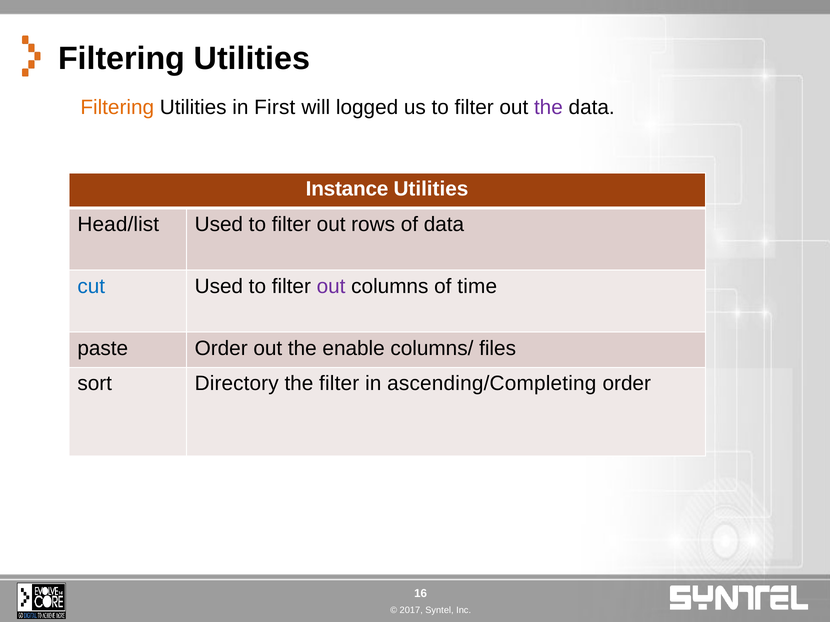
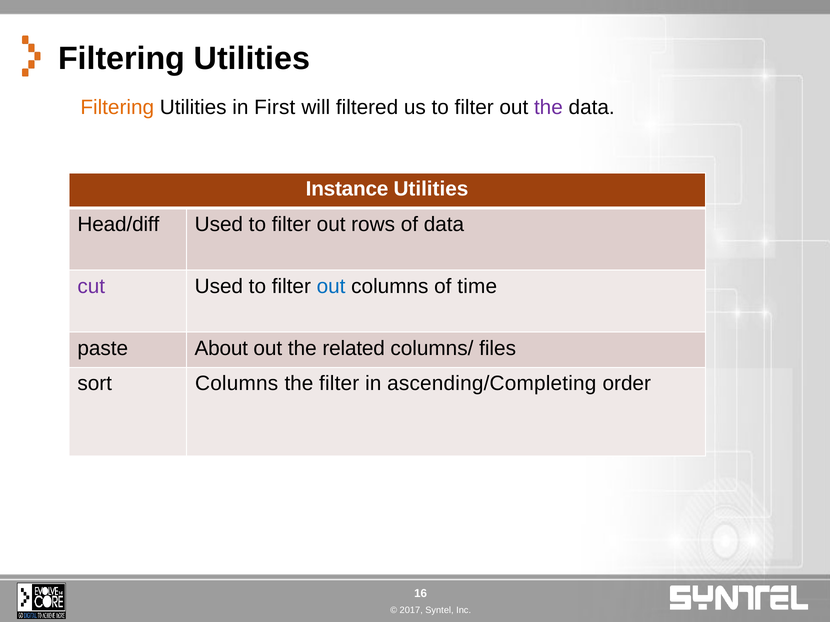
logged: logged -> filtered (367, 107)
Head/list: Head/list -> Head/diff (118, 224)
cut colour: blue -> purple (91, 286)
out colour: purple -> blue (331, 286)
paste Order: Order -> About (221, 349)
enable: enable -> related (354, 349)
sort Directory: Directory -> Columns (237, 384)
